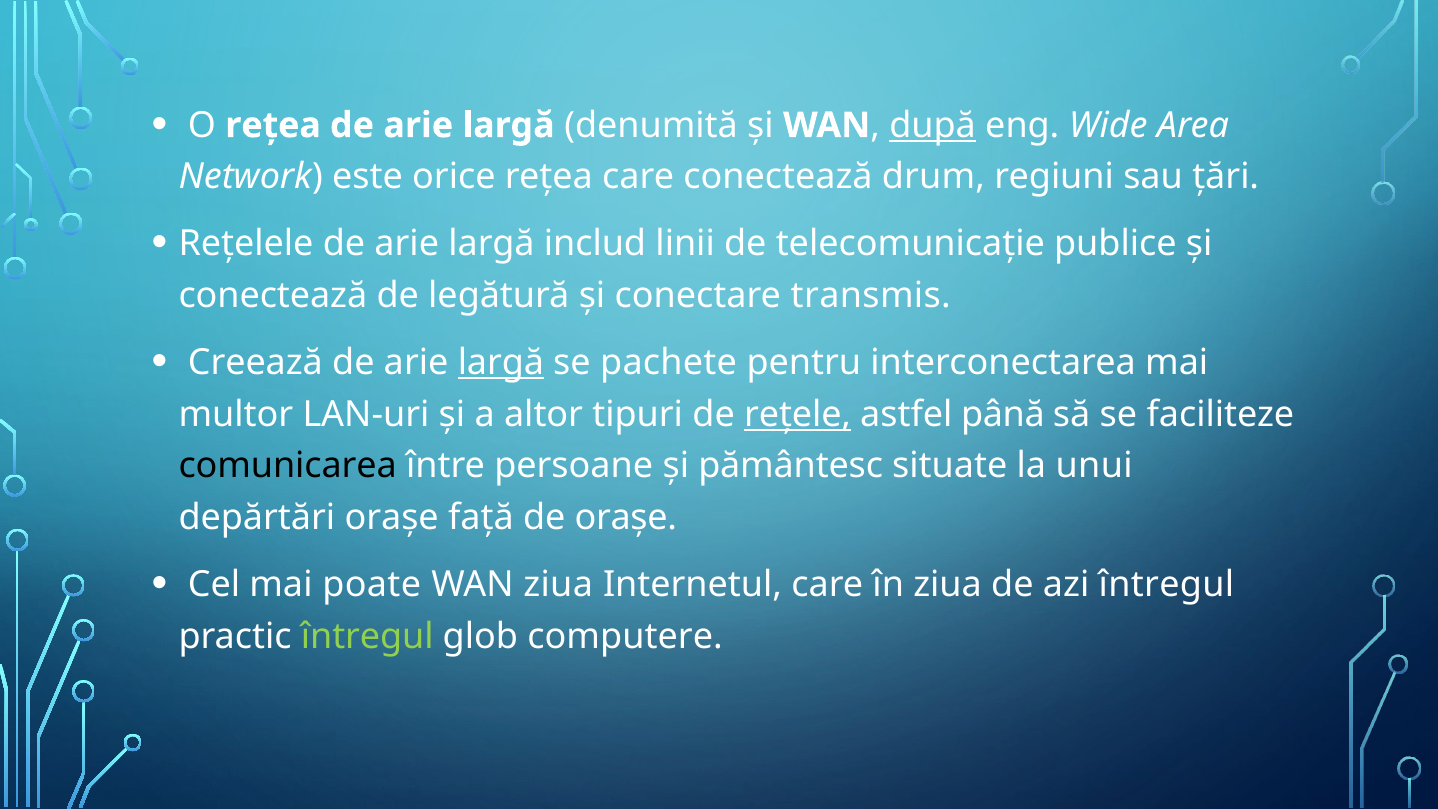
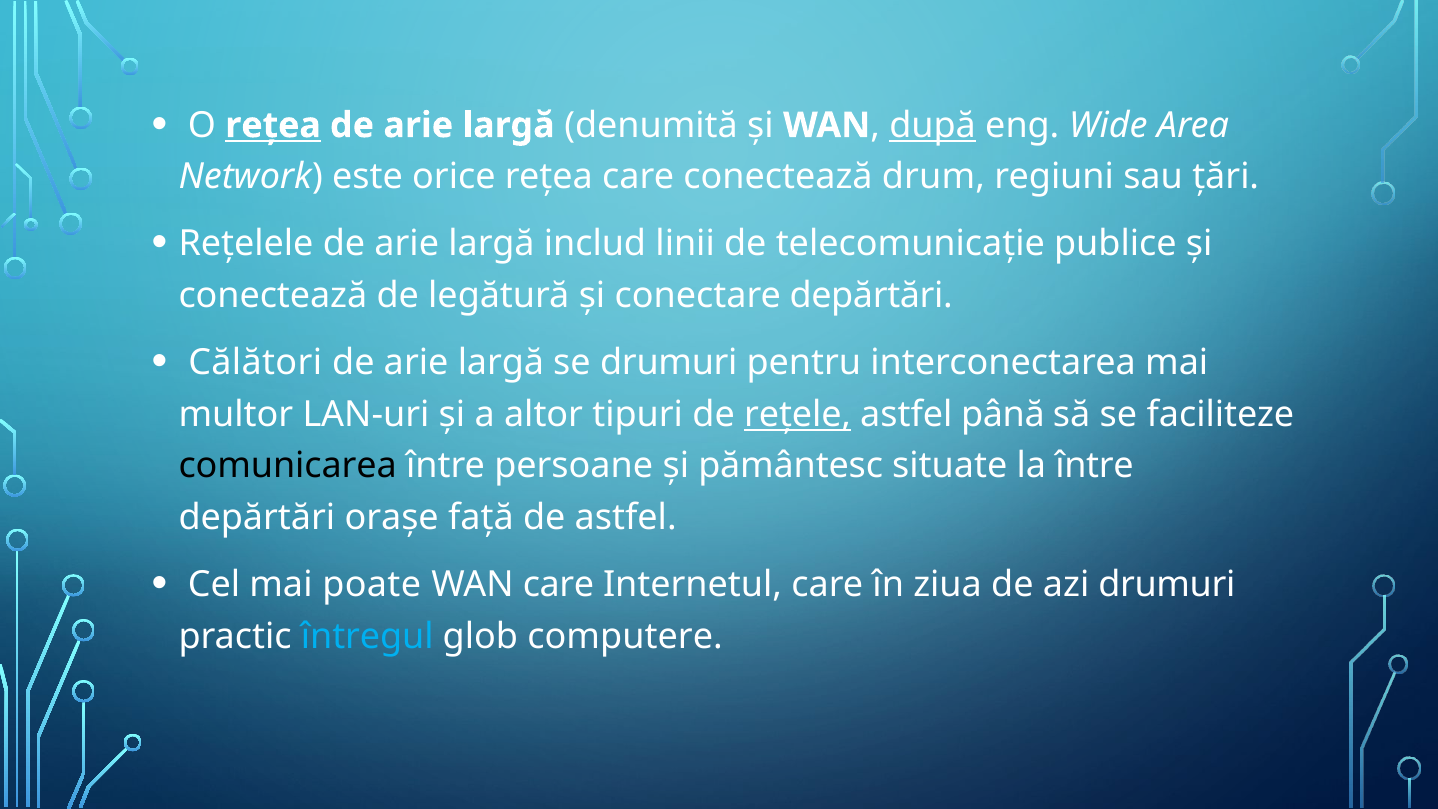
rețea underline: none -> present (273, 125)
conectare transmis: transmis -> depărtări (871, 296)
Creează: Creează -> Călători (255, 362)
largă underline: present -> none (501, 362)
se pachete: pachete -> drumuri (669, 362)
la unui: unui -> între (1094, 466)
de orașe: orașe -> astfel (626, 518)
WAN ziua: ziua -> care (559, 584)
azi întregul: întregul -> drumuri (1167, 584)
întregul colour: light green -> light blue (367, 636)
